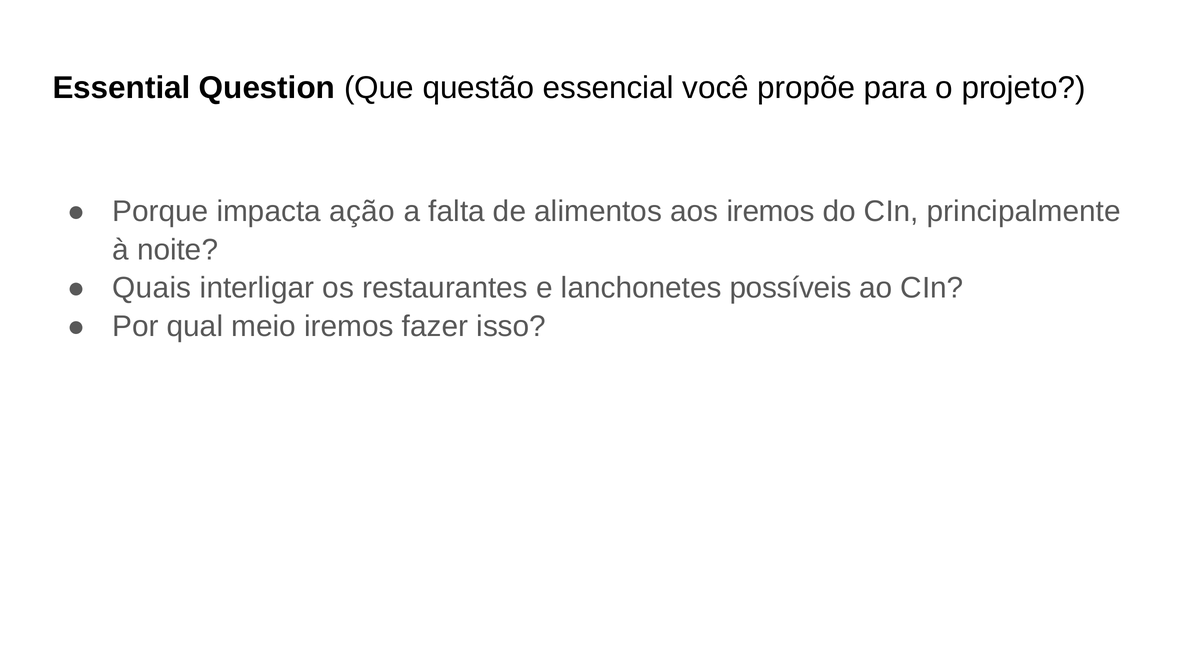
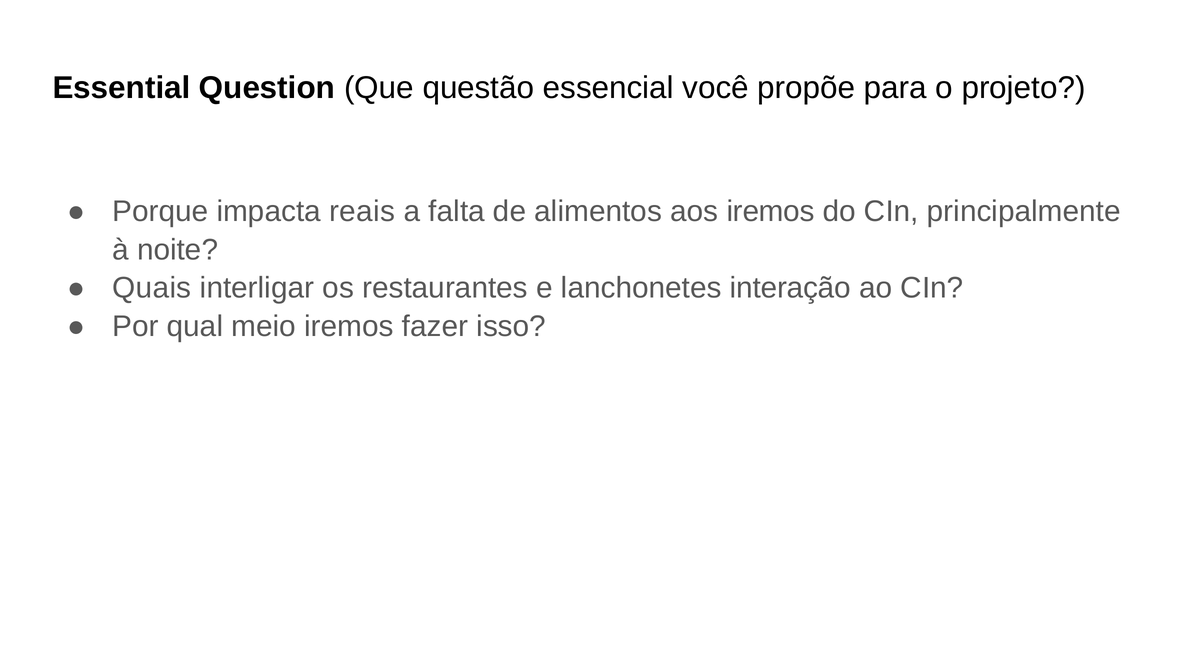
ação: ação -> reais (362, 211)
possíveis: possíveis -> interação (790, 288)
